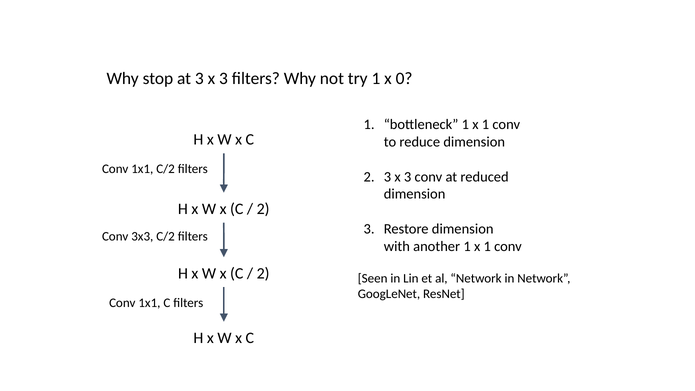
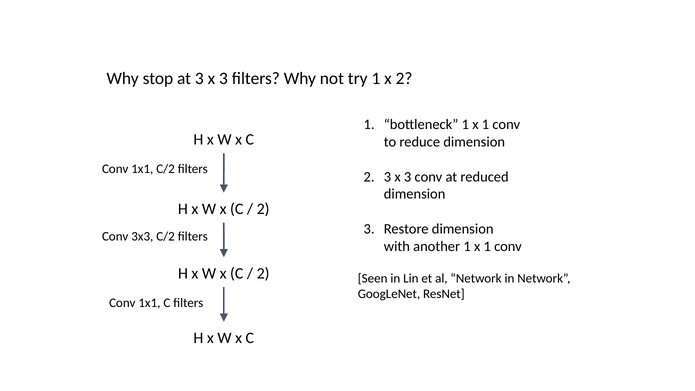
x 0: 0 -> 2 (404, 79)
